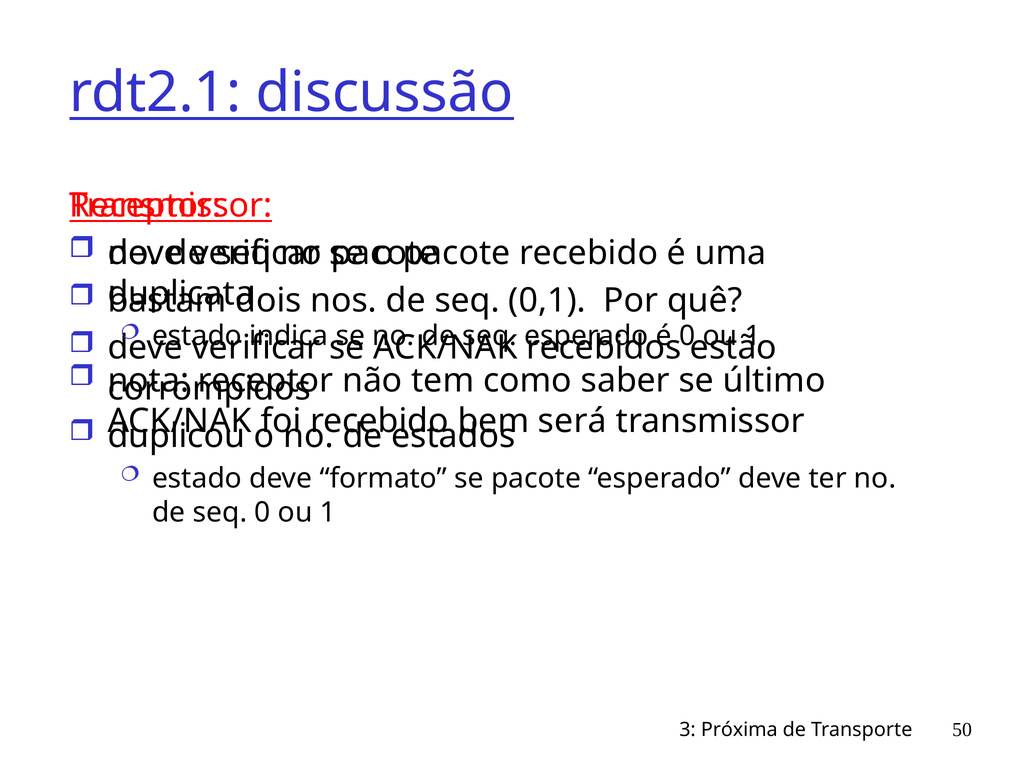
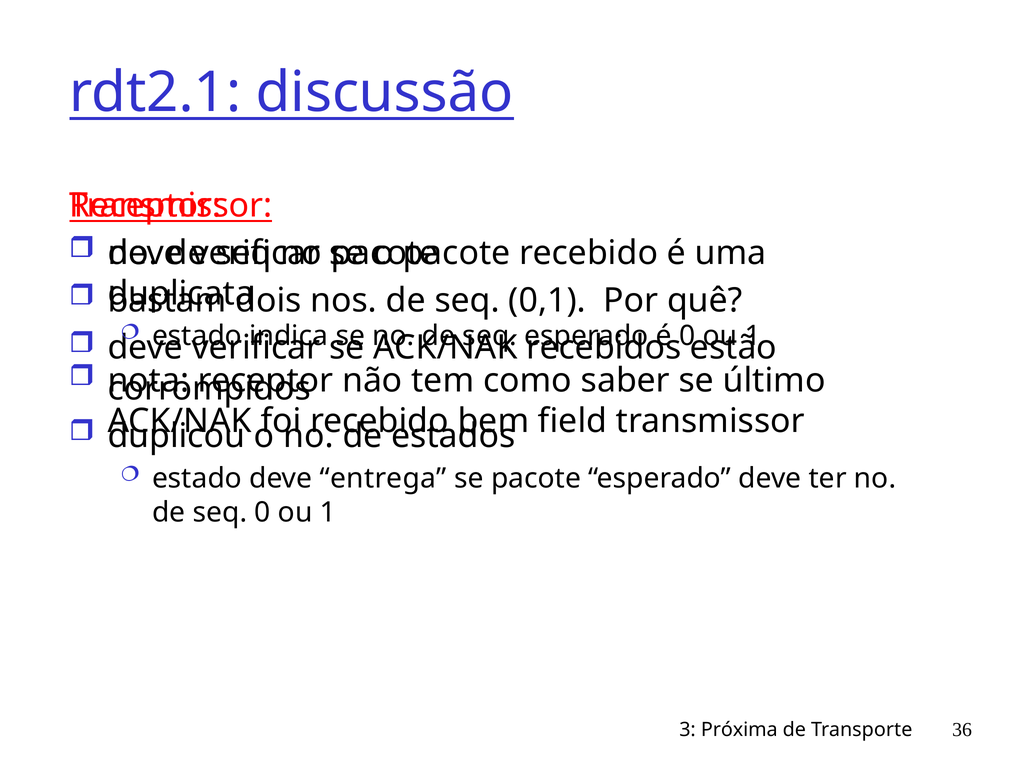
será: será -> field (573, 421)
formato: formato -> entrega (383, 478)
50: 50 -> 36 (962, 730)
